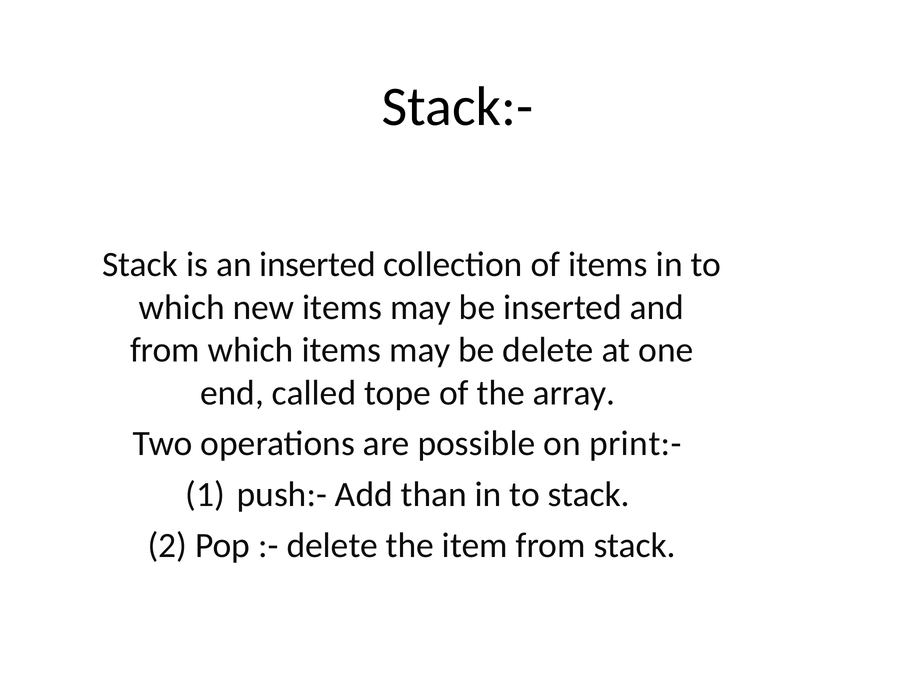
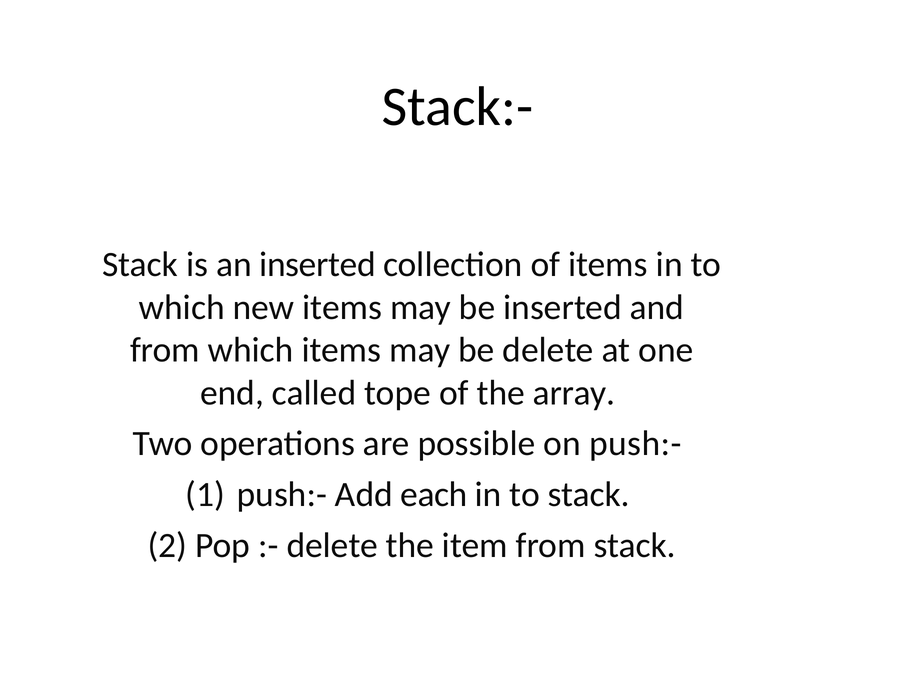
on print:-: print:- -> push:- (635, 444)
than: than -> each (434, 495)
